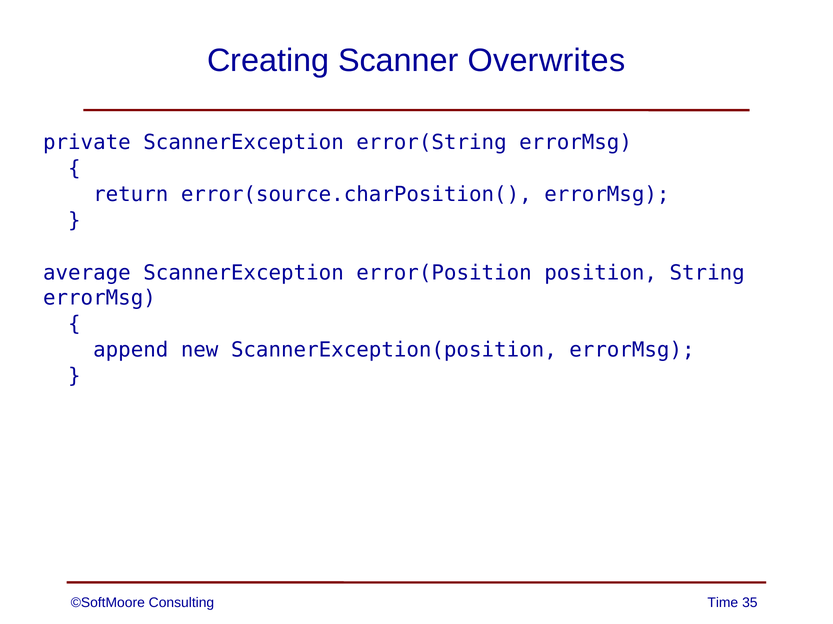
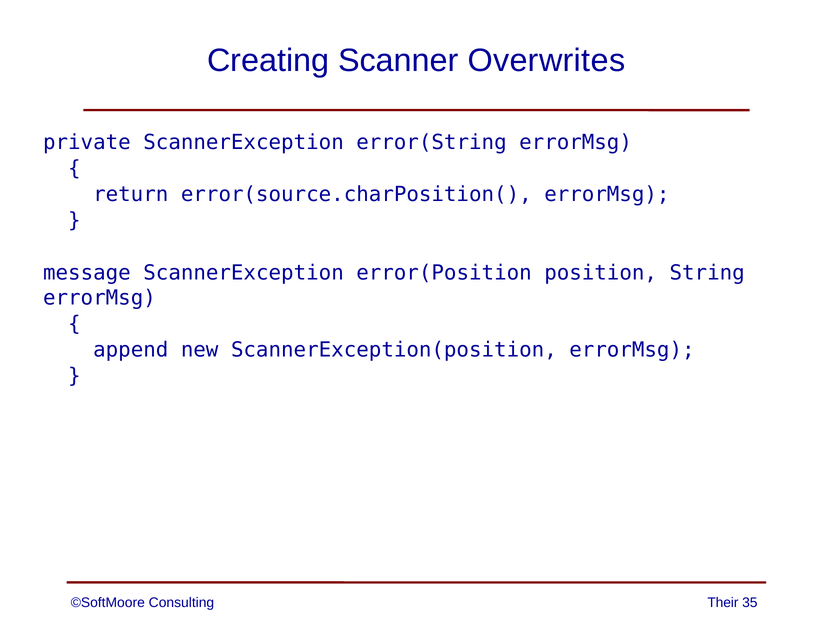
average: average -> message (87, 273)
Time: Time -> Their (723, 604)
